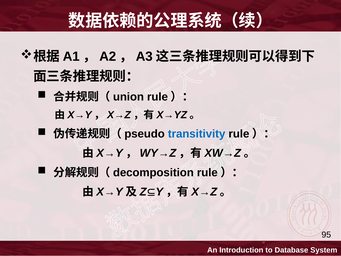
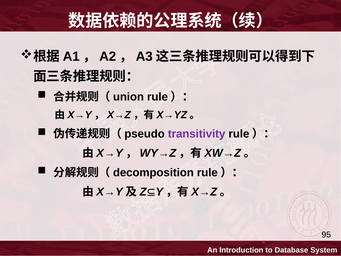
transitivity colour: blue -> purple (197, 134)
